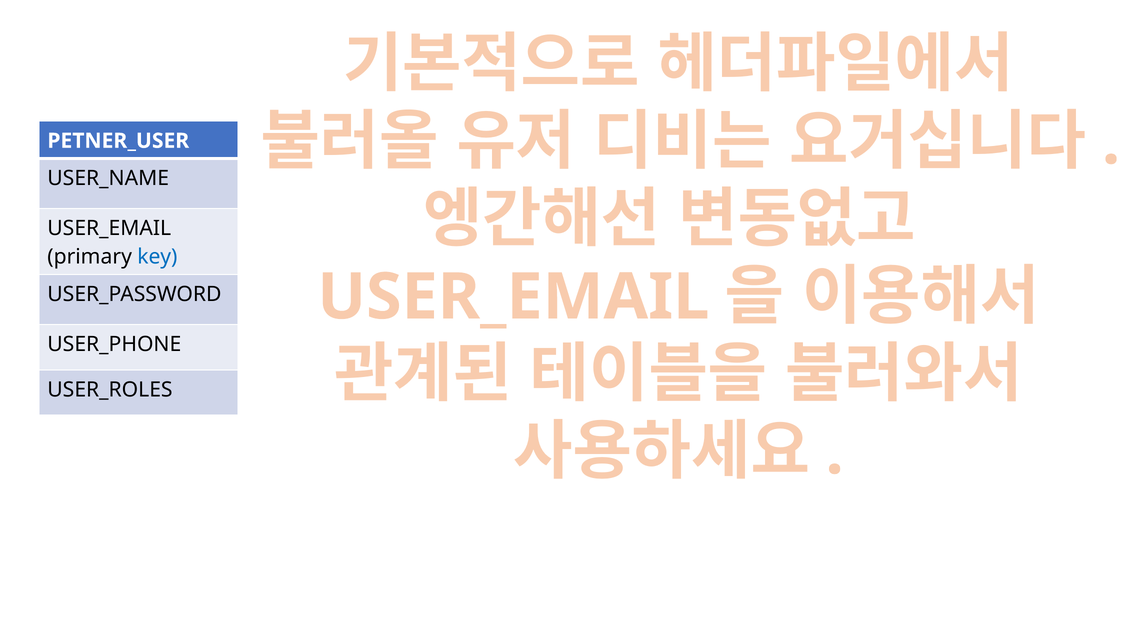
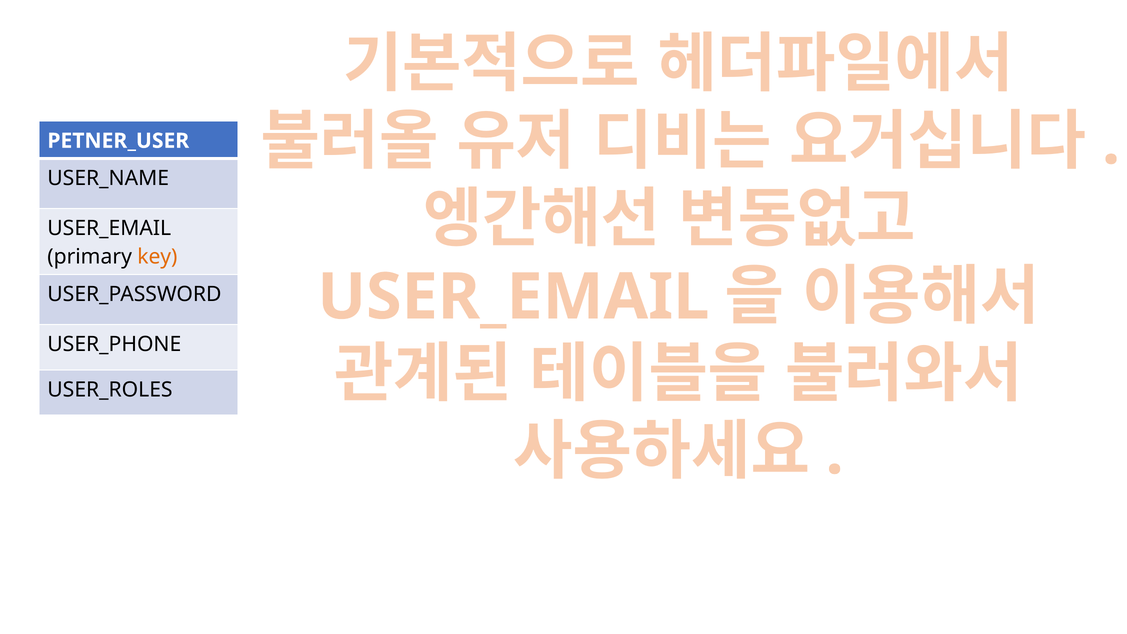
key colour: blue -> orange (157, 257)
